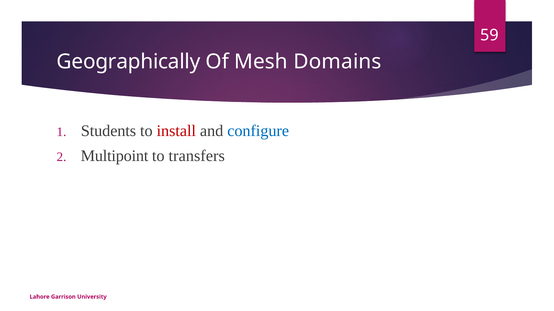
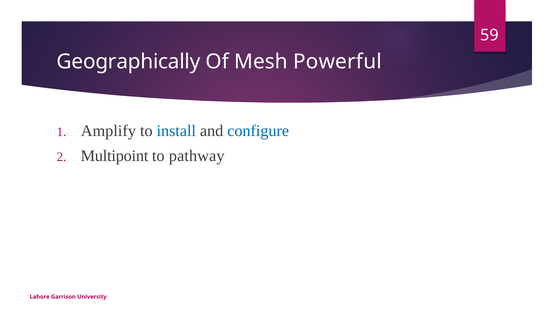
Domains: Domains -> Powerful (337, 62)
Students: Students -> Amplify (108, 131)
install colour: red -> blue (176, 131)
transfers: transfers -> pathway (197, 156)
